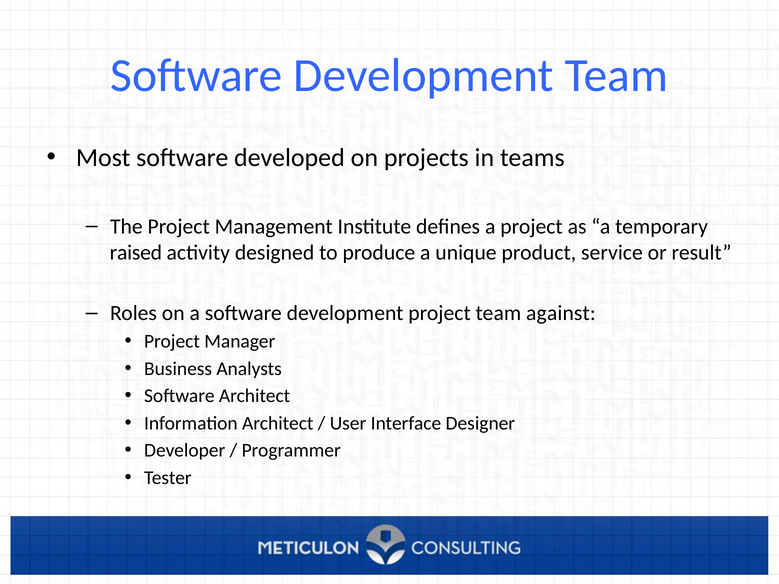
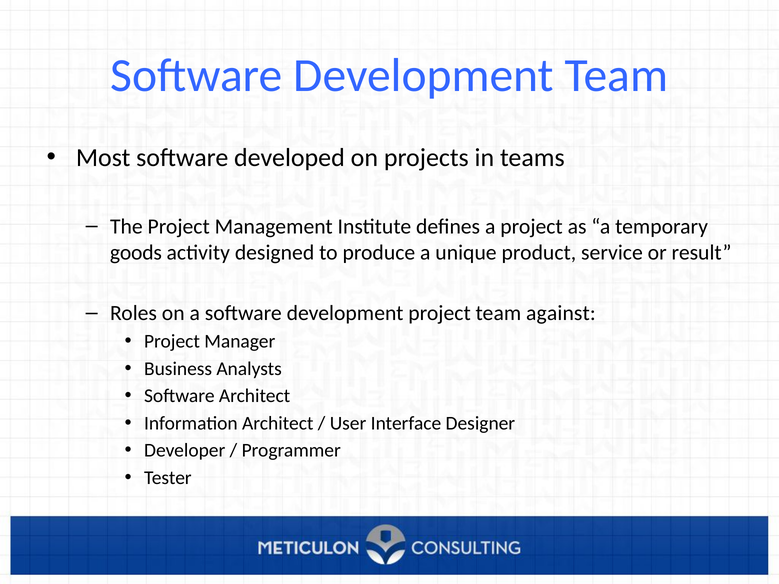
raised: raised -> goods (136, 253)
